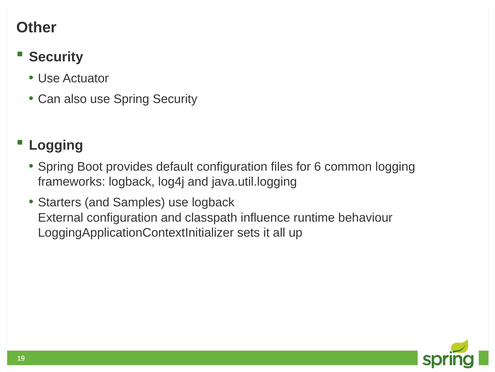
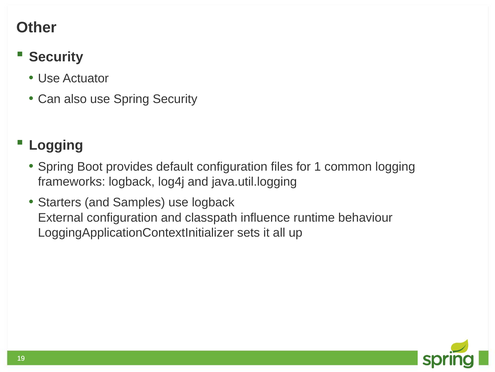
6: 6 -> 1 (318, 166)
